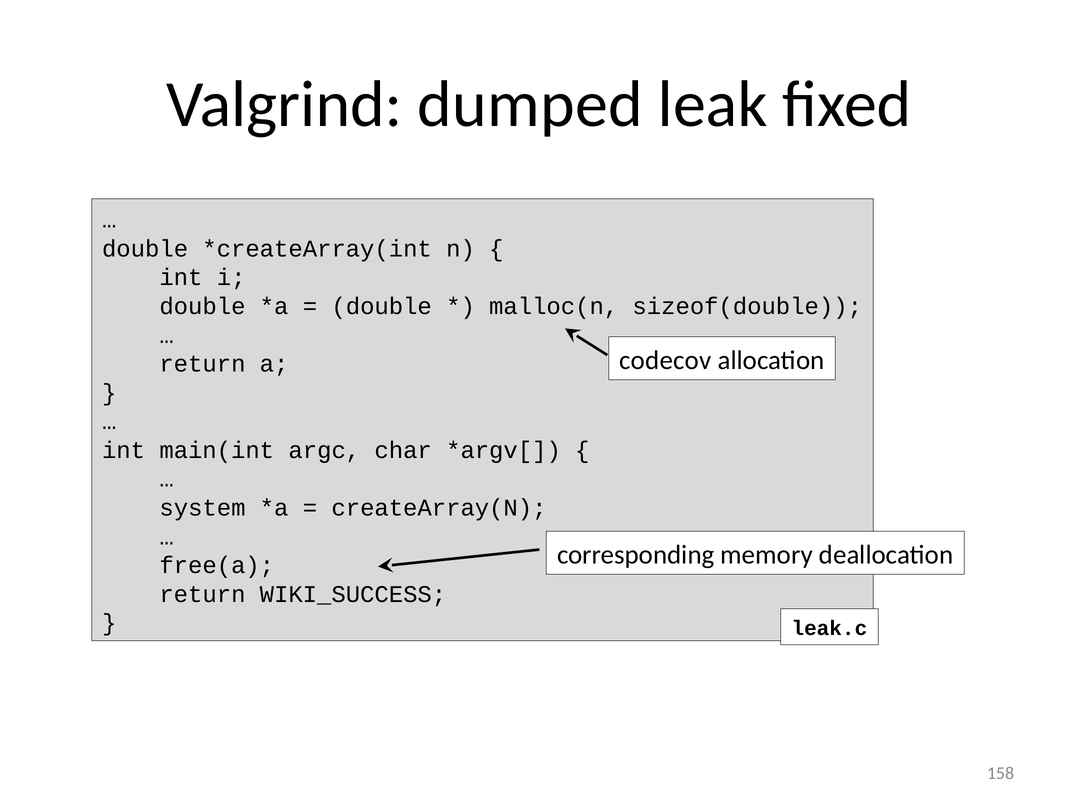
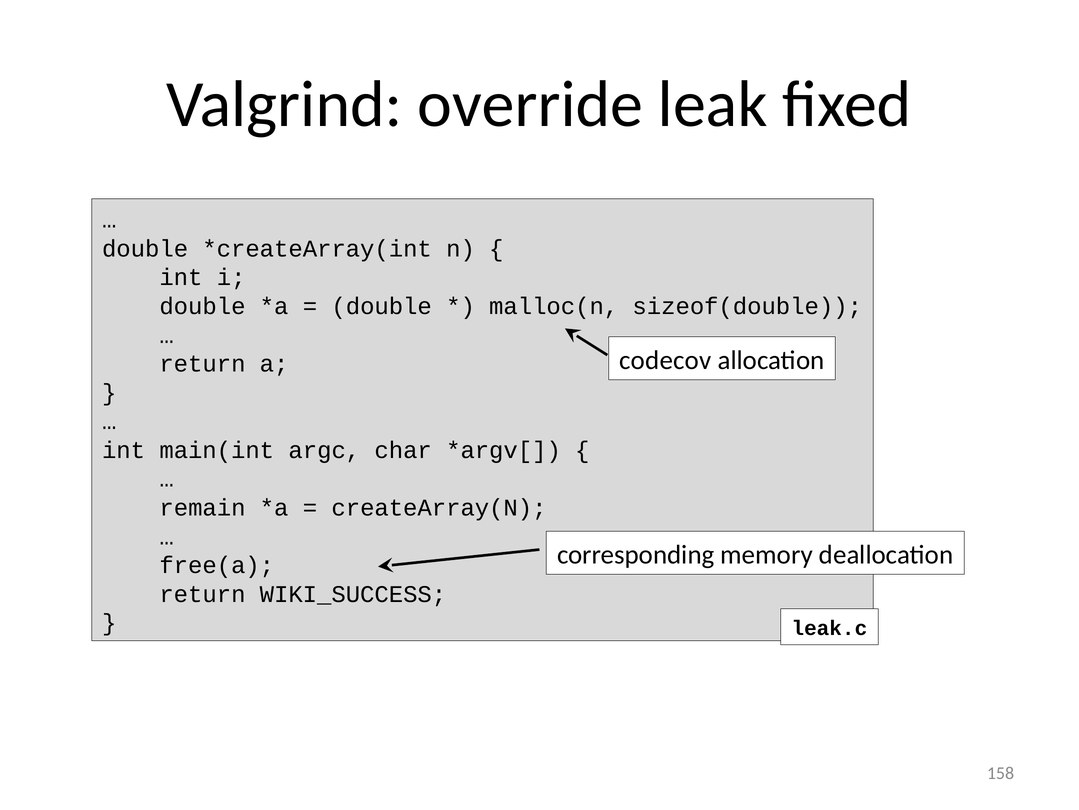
dumped: dumped -> override (530, 104)
system: system -> remain (203, 507)
